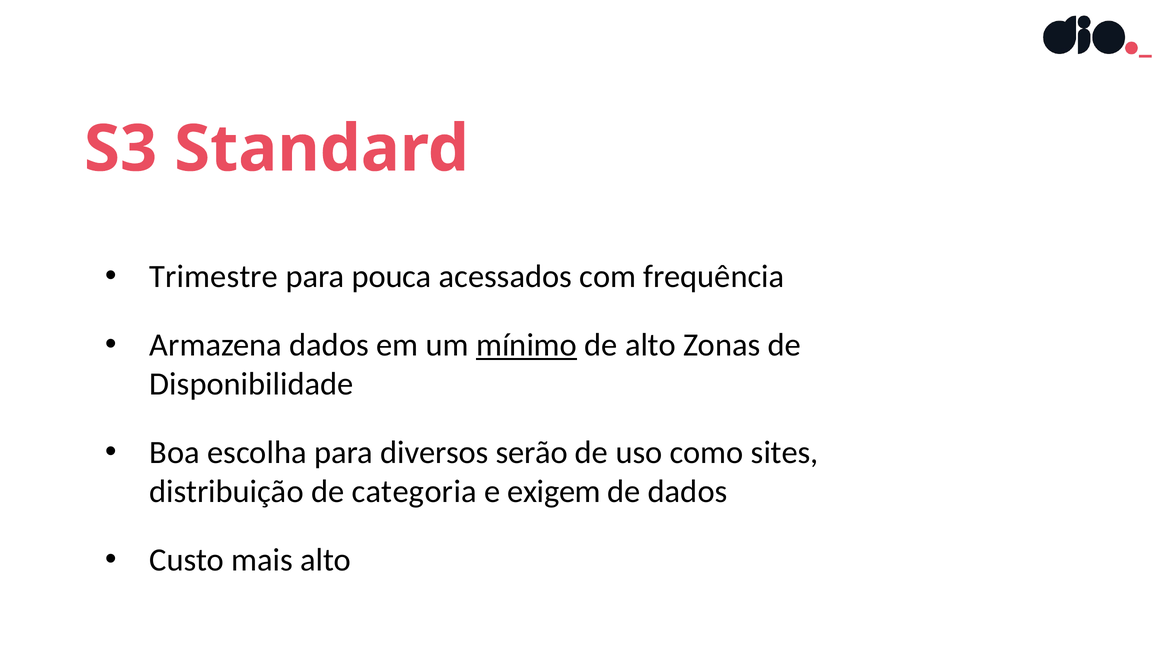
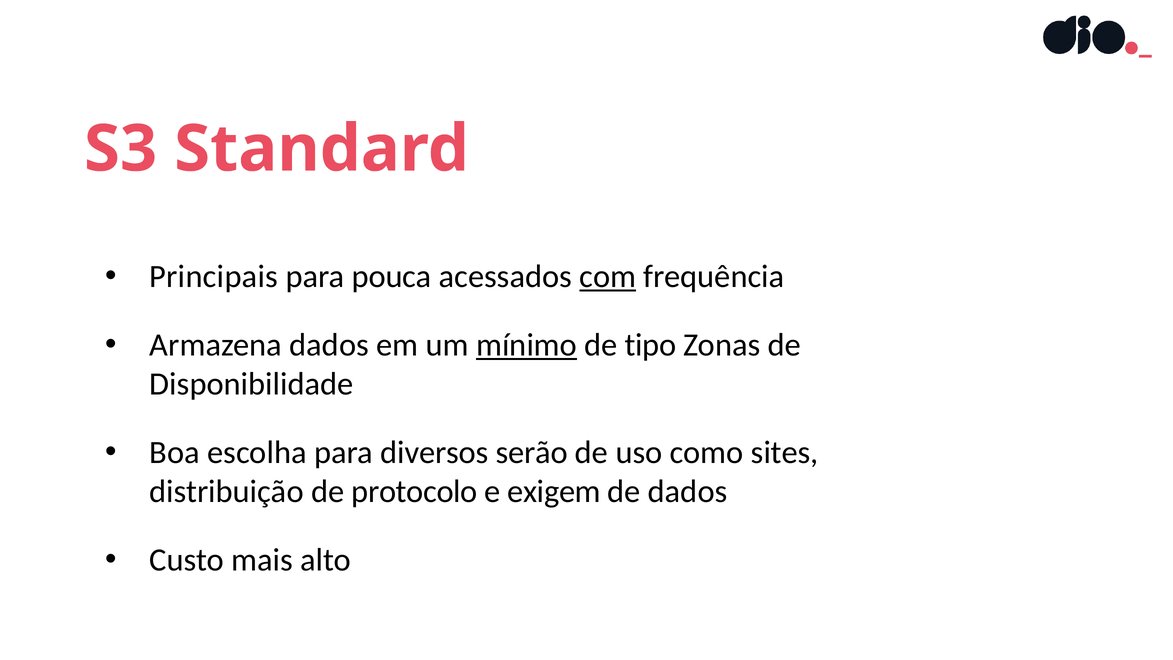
Trimestre: Trimestre -> Principais (214, 277)
com underline: none -> present (608, 277)
de alto: alto -> tipo (651, 345)
categoria: categoria -> protocolo (414, 492)
